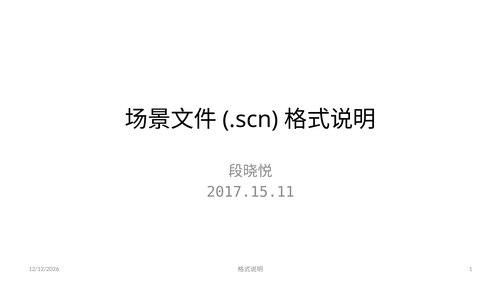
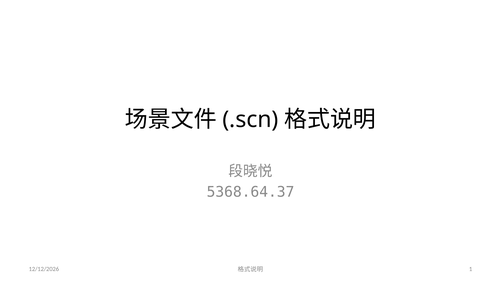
2017.15.11: 2017.15.11 -> 5368.64.37 (250, 192)
